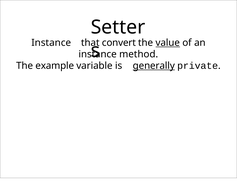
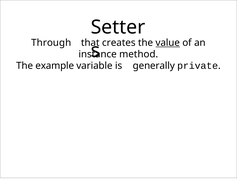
Instance: Instance -> Through (51, 43)
convert: convert -> creates (119, 43)
generally underline: present -> none (154, 66)
